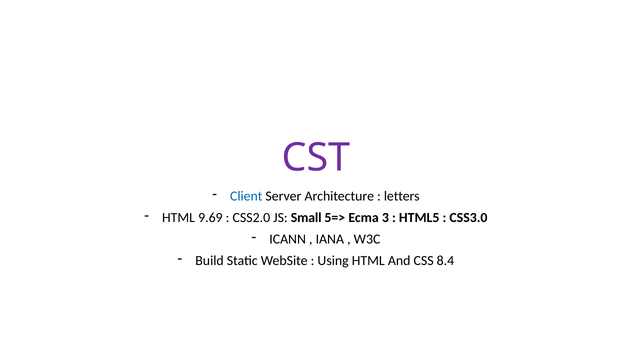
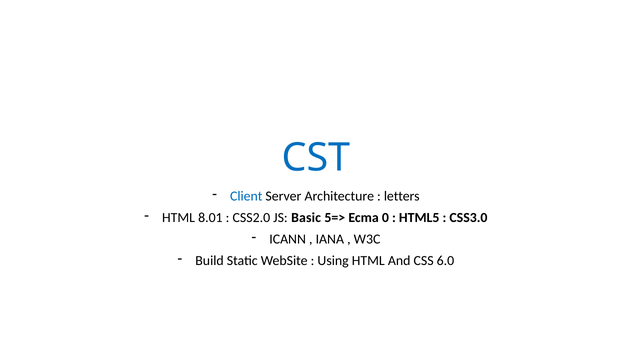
CST colour: purple -> blue (316, 158)
9.69: 9.69 -> 8.01 (210, 218)
Small: Small -> Basic (306, 218)
3: 3 -> 0 (385, 218)
8.4: 8.4 -> 6.0 (445, 261)
